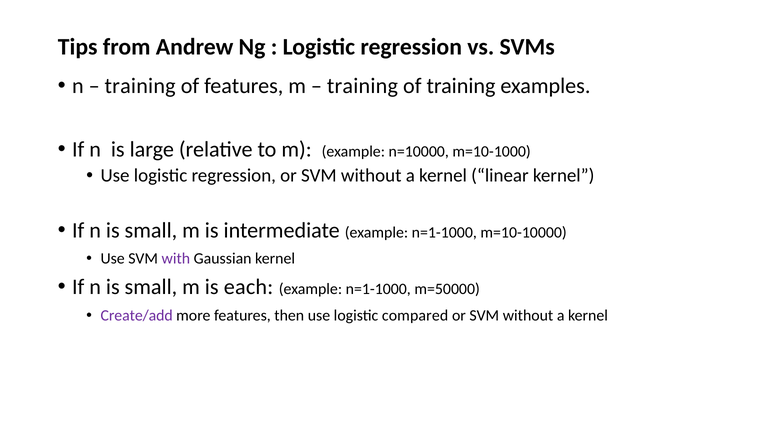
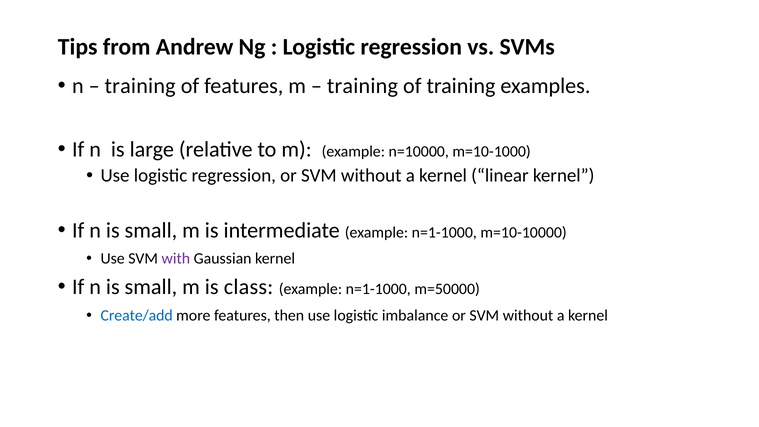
each: each -> class (249, 287)
Create/add colour: purple -> blue (137, 315)
compared: compared -> imbalance (415, 315)
